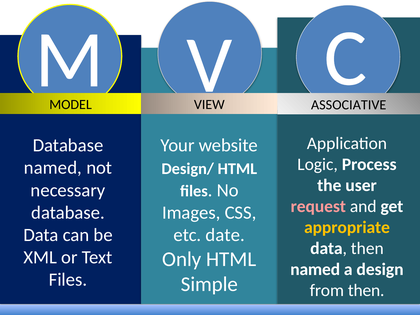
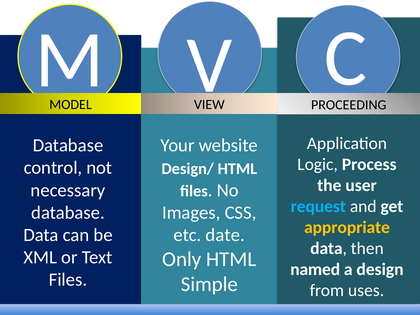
ASSOCIATIVE: ASSOCIATIVE -> PROCEEDING (349, 105)
named: named -> control (53, 168)
request colour: pink -> light blue (318, 206)
from then: then -> uses (366, 290)
